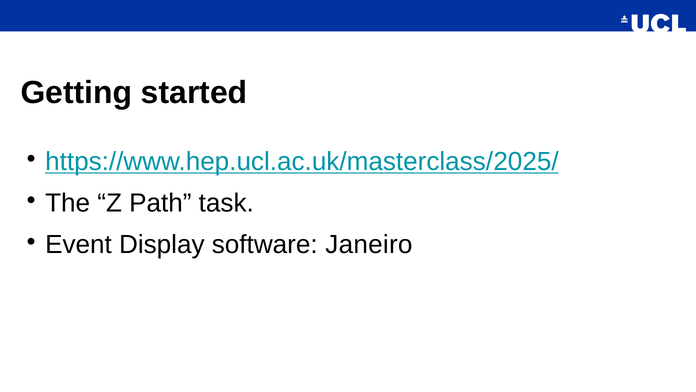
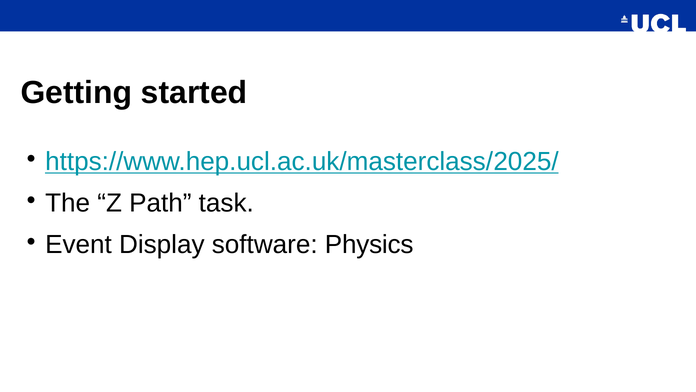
Janeiro: Janeiro -> Physics (369, 245)
